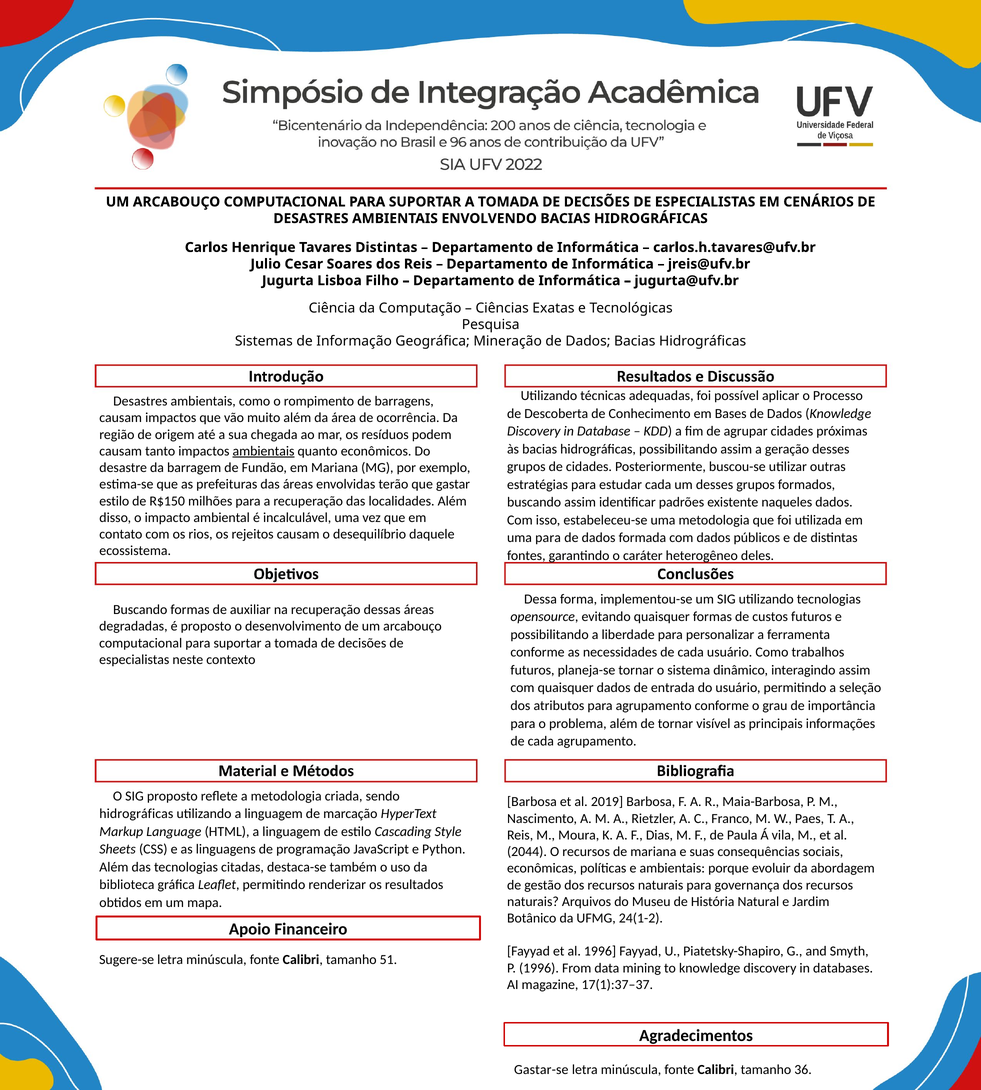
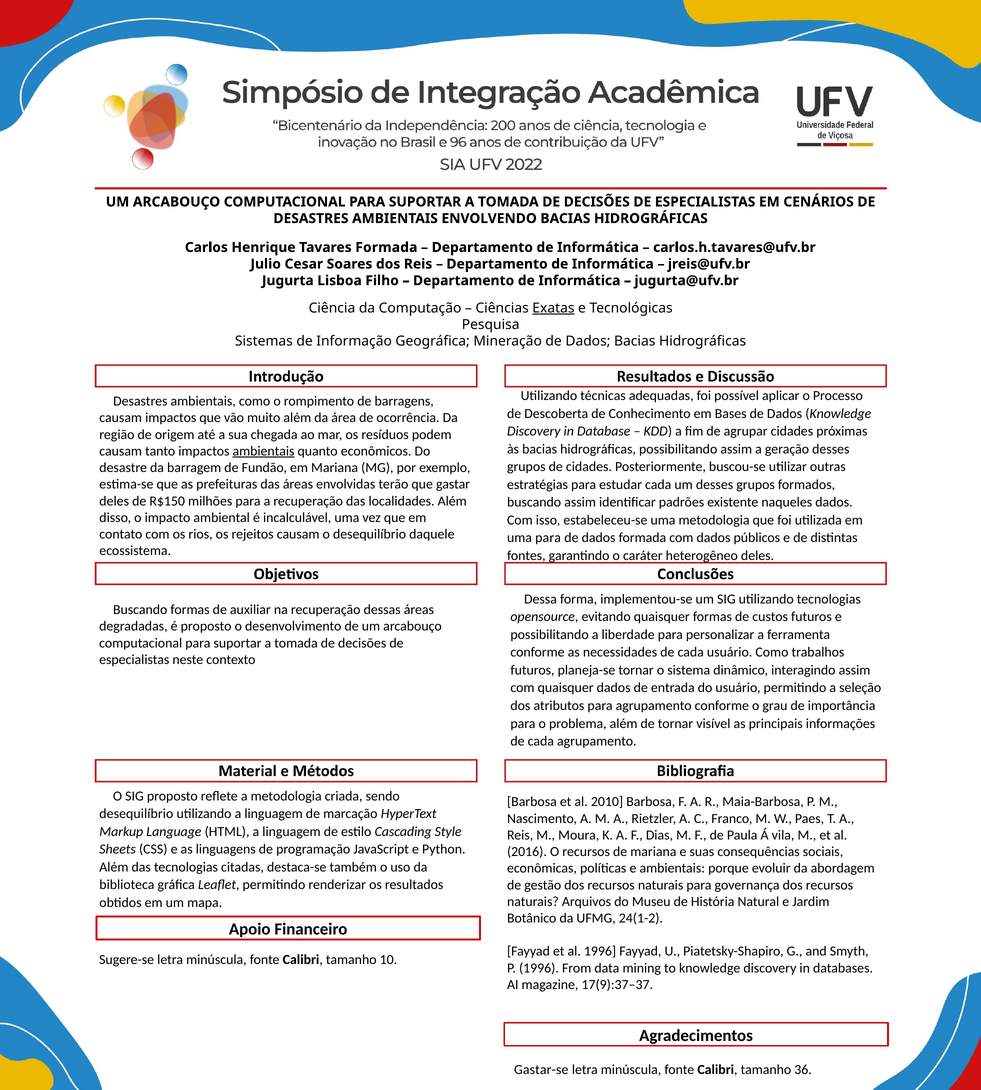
Tavares Distintas: Distintas -> Formada (386, 247)
Exatas underline: none -> present (553, 308)
estilo: estilo -> deles (114, 501)
2019: 2019 -> 2010 (607, 802)
hidrográficas: hidrográficas -> desequilíbrio (136, 814)
2044: 2044 -> 2016 (527, 852)
51: 51 -> 10 (388, 960)
17(1):37–37: 17(1):37–37 -> 17(9):37–37 (617, 985)
